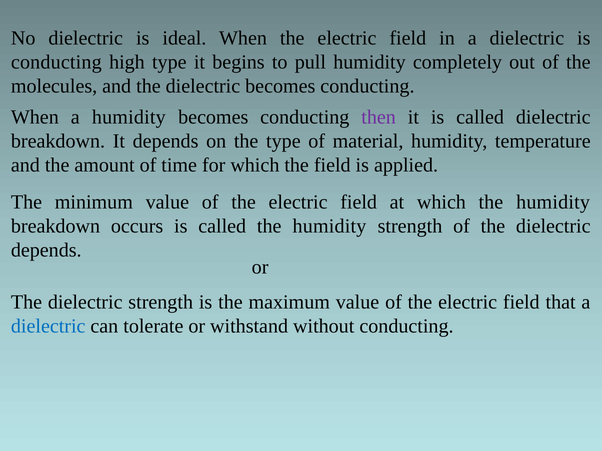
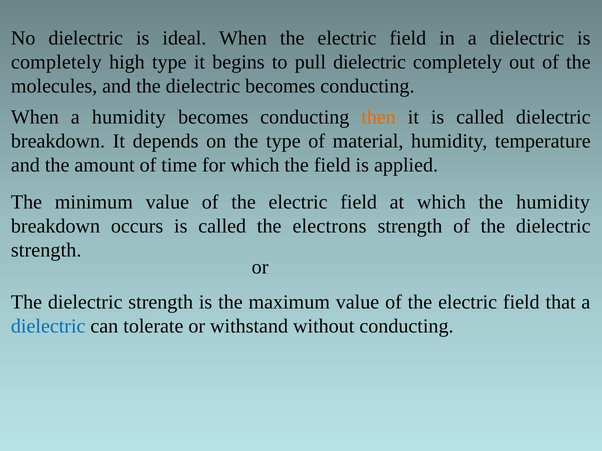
conducting: conducting -> completely (56, 62)
pull humidity: humidity -> dielectric (370, 62)
then colour: purple -> orange (379, 117)
called the humidity: humidity -> electrons (329, 227)
depends: depends -> strength (46, 251)
